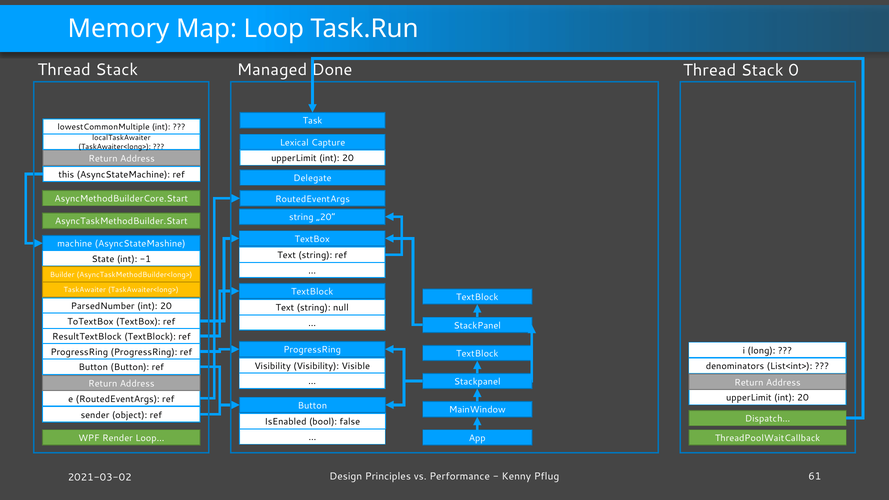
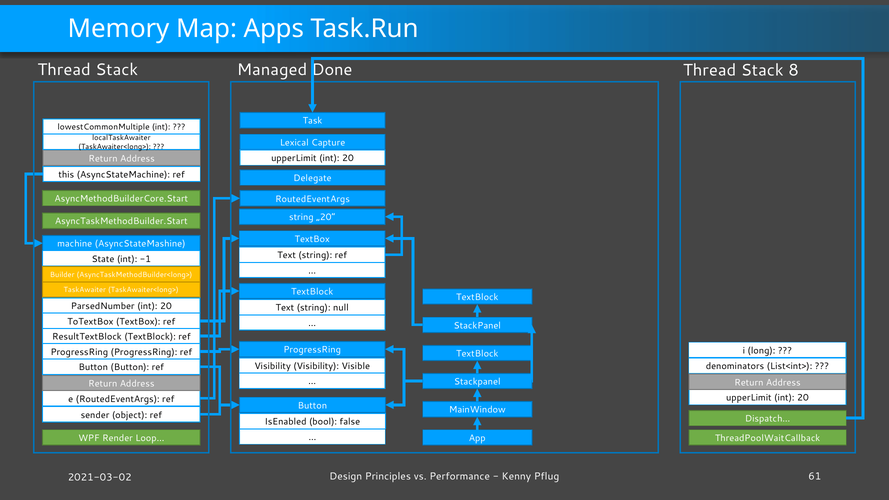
Loop: Loop -> Apps (274, 29)
0: 0 -> 8 (794, 70)
